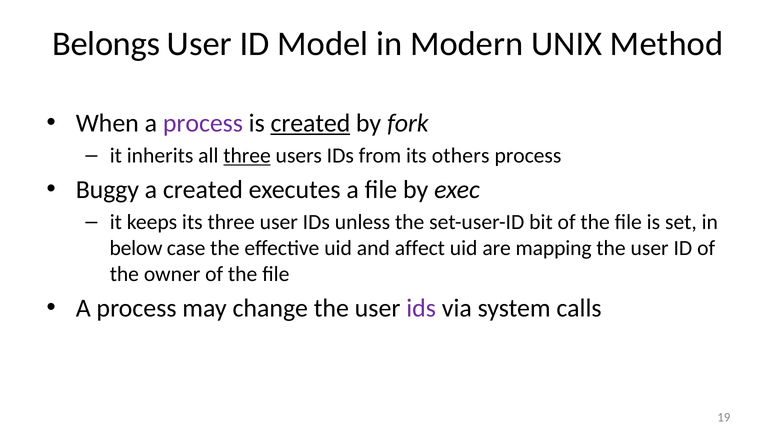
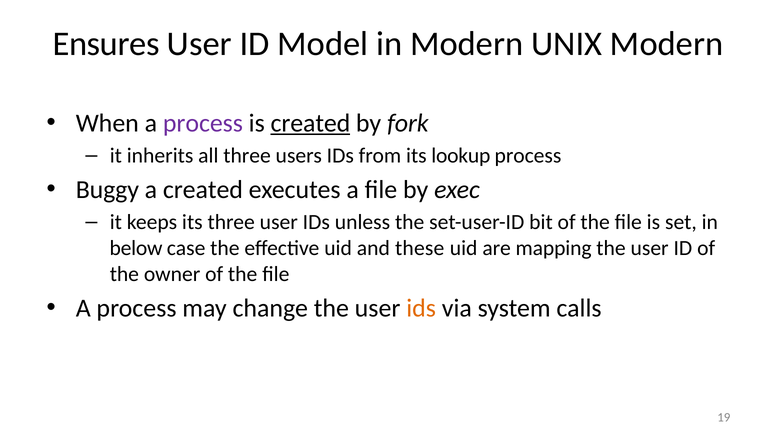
Belongs: Belongs -> Ensures (106, 44)
UNIX Method: Method -> Modern (667, 44)
three underline: present -> none (247, 156)
others: others -> lookup (461, 156)
affect: affect -> these (420, 248)
ids colour: purple -> orange (421, 308)
